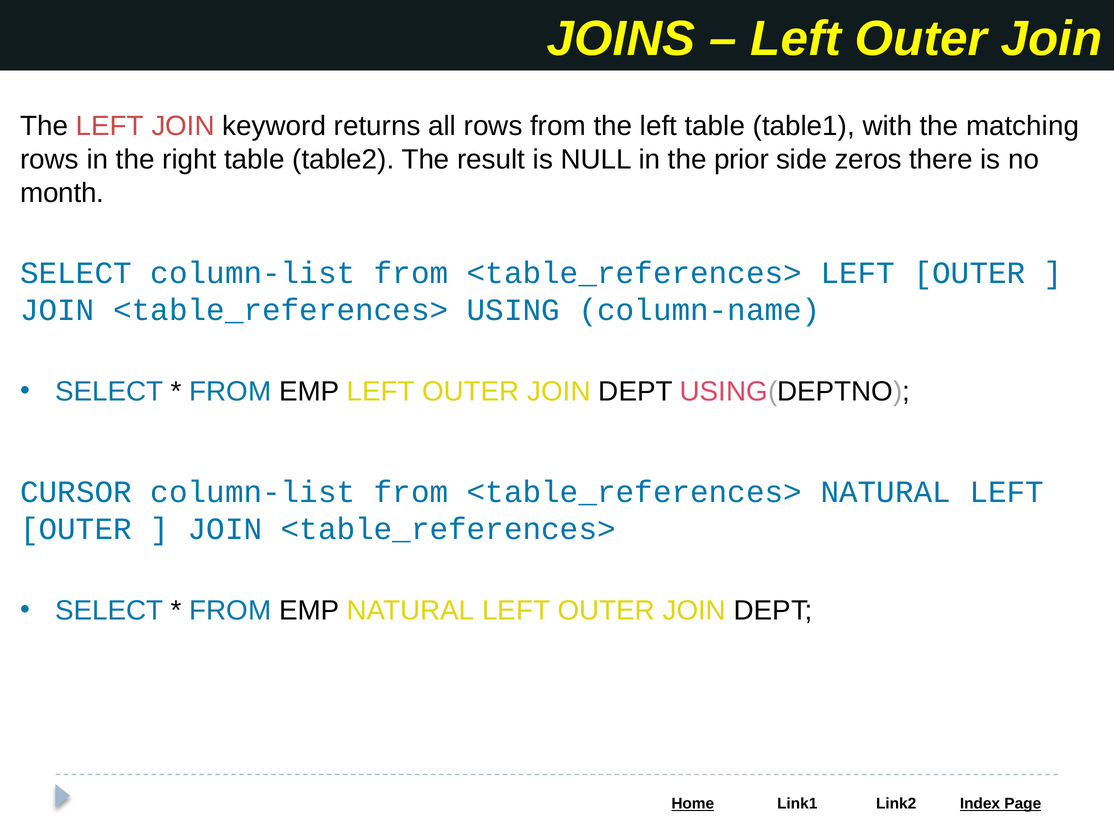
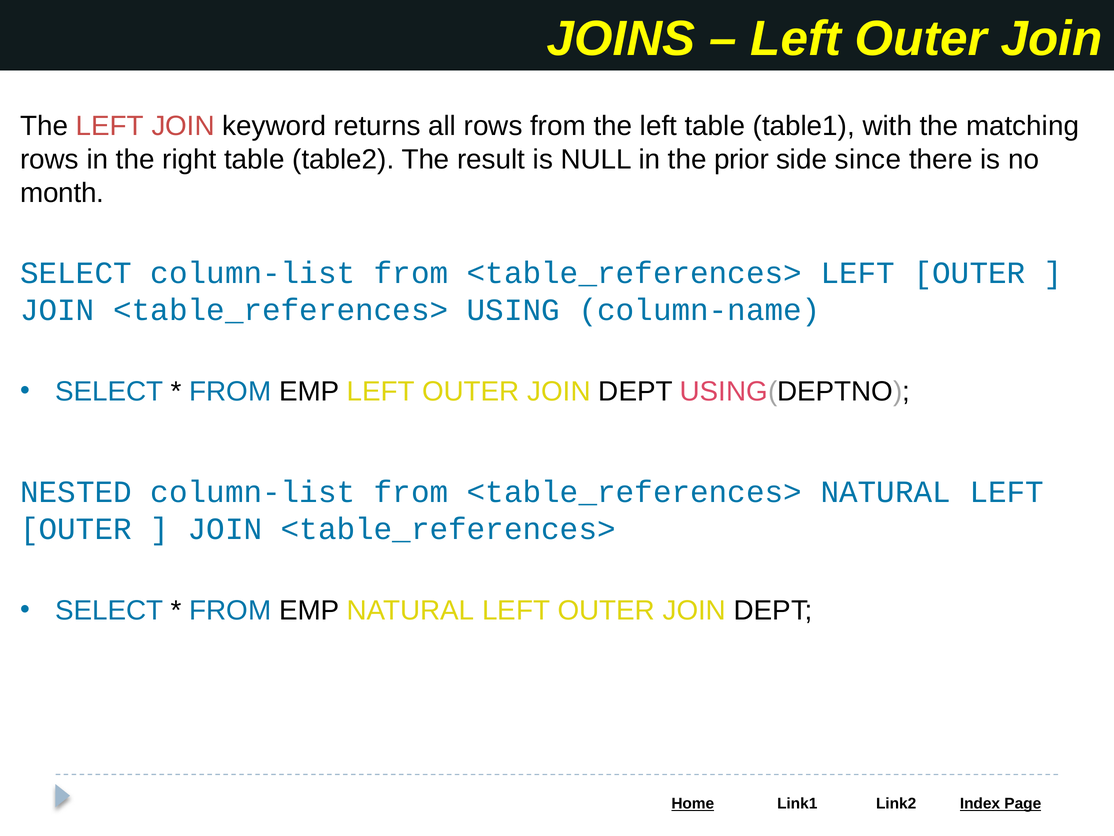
zeros: zeros -> since (868, 160)
CURSOR: CURSOR -> NESTED (76, 492)
